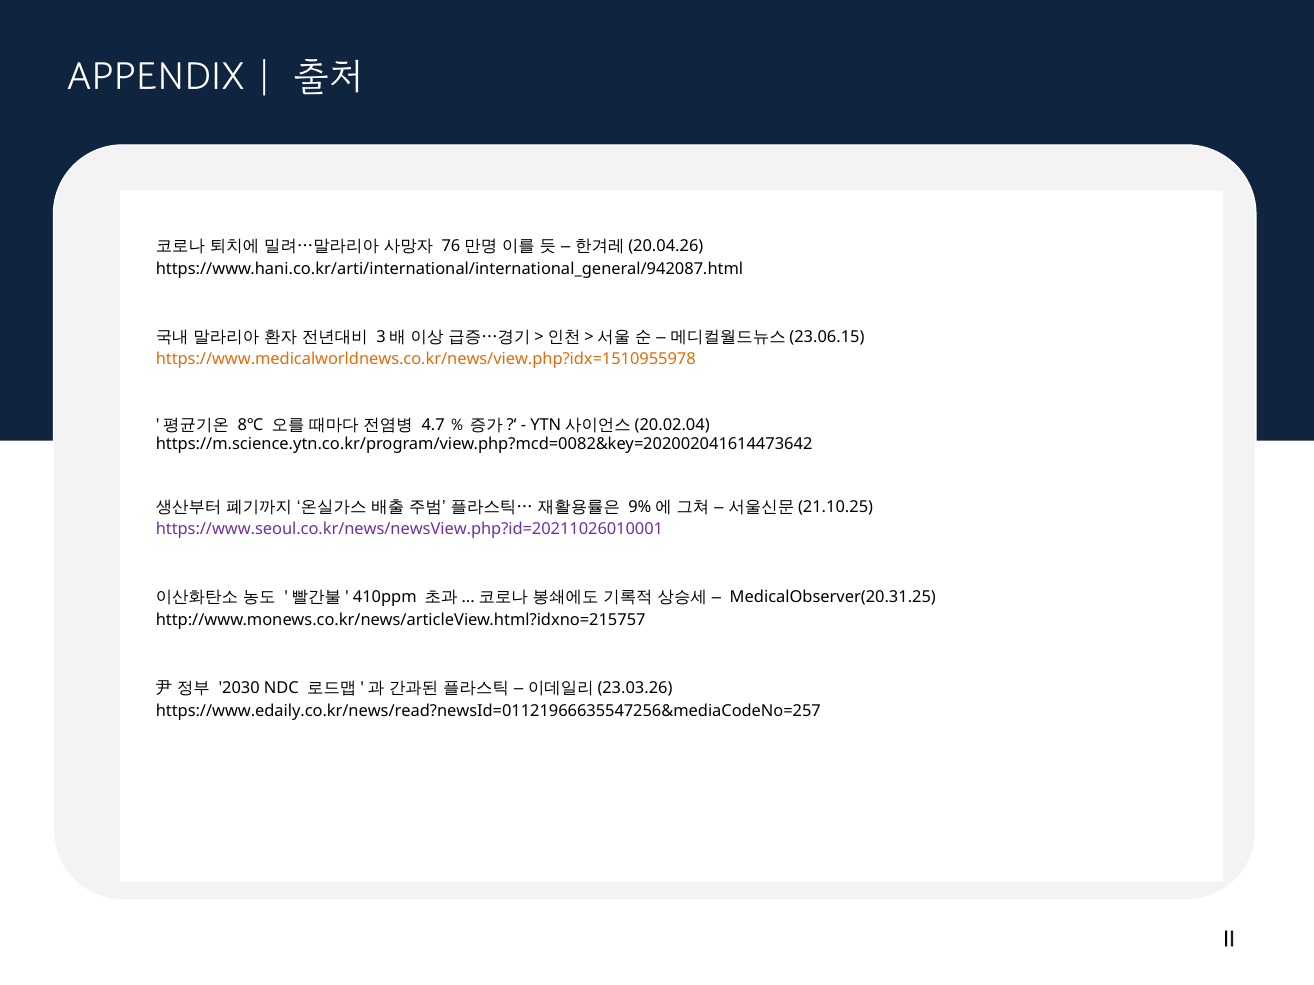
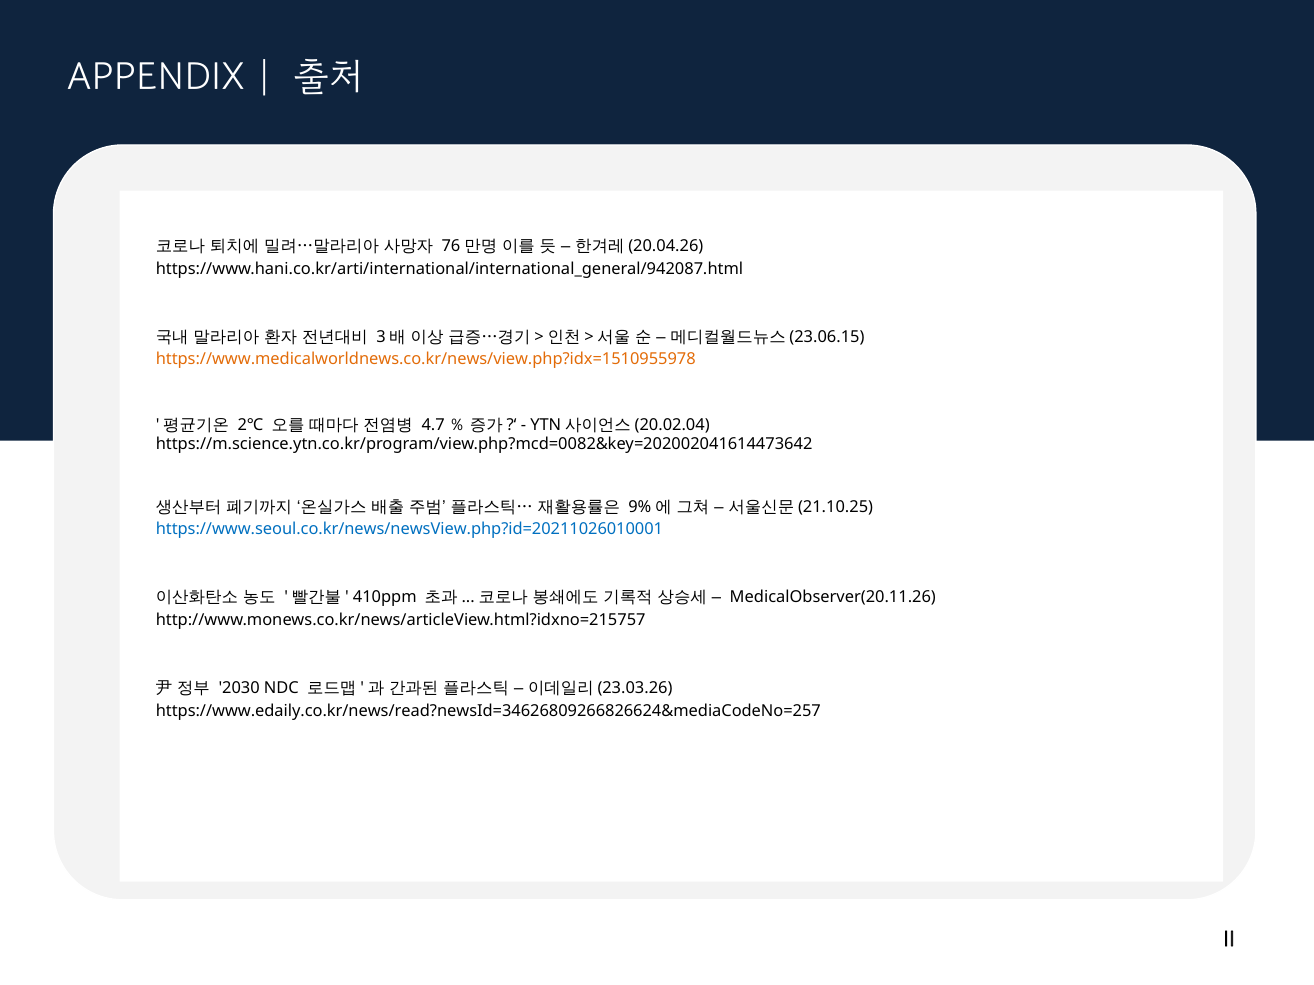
8℃: 8℃ -> 2℃ (251, 425)
https://www.seoul.co.kr/news/newsView.php?id=20211026010001 colour: purple -> blue (409, 530)
MedicalObserver(20.31.25: MedicalObserver(20.31.25 -> MedicalObserver(20.11.26 (833, 598)
https://www.edaily.co.kr/news/read?newsId=01121966635547256&mediaCodeNo=257: https://www.edaily.co.kr/news/read?newsId=01121966635547256&mediaCodeNo=257 -> https://www.edaily.co.kr/news/read?newsId=34626809266826624&mediaCodeNo=257 (488, 711)
